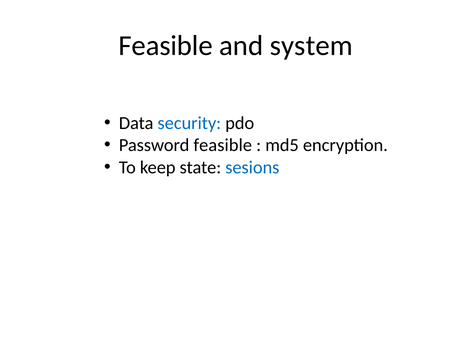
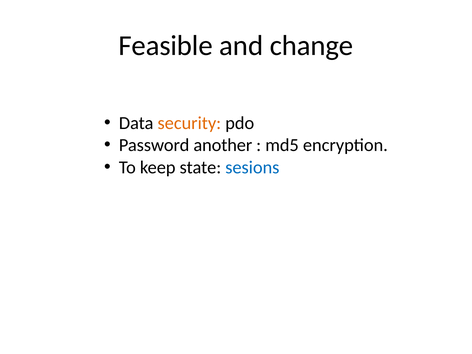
system: system -> change (311, 46)
security colour: blue -> orange (189, 123)
Password feasible: feasible -> another (223, 145)
